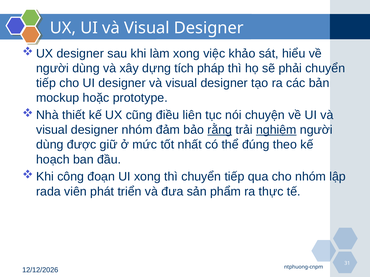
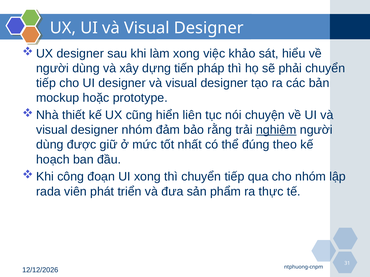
tích: tích -> tiến (184, 68)
điều: điều -> hiển (168, 115)
rằng underline: present -> none (220, 130)
